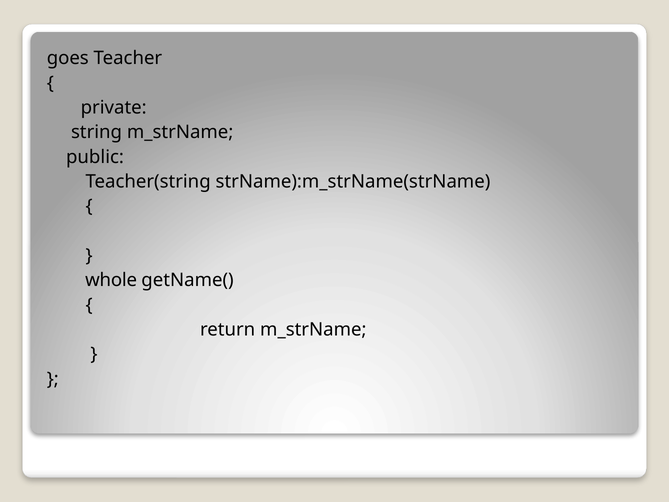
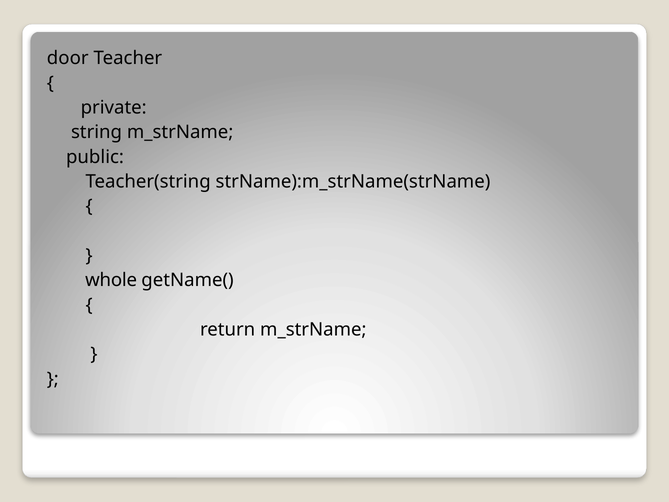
goes: goes -> door (68, 58)
